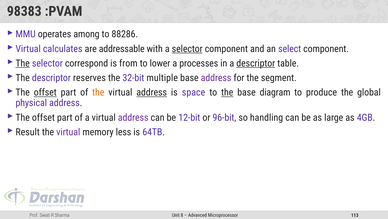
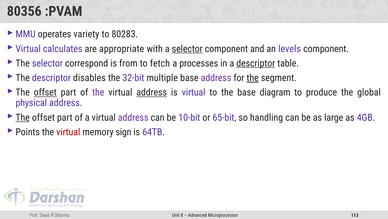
98383: 98383 -> 80356 (24, 11)
among: among -> variety (86, 34)
88286: 88286 -> 80283 (125, 34)
addressable: addressable -> appropriate (122, 49)
select: select -> levels (290, 49)
The underline: present -> none (23, 63)
lower: lower -> fetch (160, 63)
reserves: reserves -> disables (89, 78)
the underline: none -> present (253, 78)
the colour: orange -> purple (98, 92)
is space: space -> virtual (194, 92)
the underline: present -> none (227, 92)
The underline: none -> present (23, 117)
12-bit: 12-bit -> 10-bit (189, 117)
96-bit: 96-bit -> 65-bit (224, 117)
Result: Result -> Points (28, 132)
virtual colour: purple -> red (68, 132)
less: less -> sign (124, 132)
